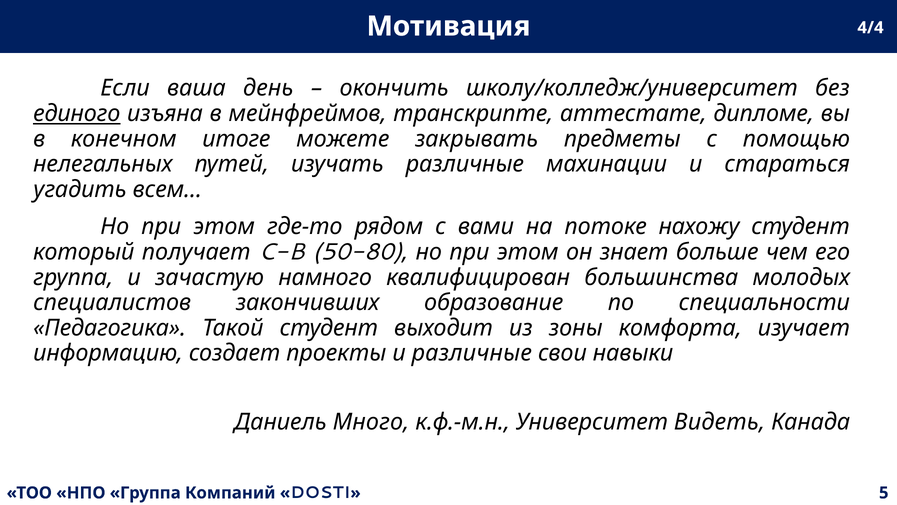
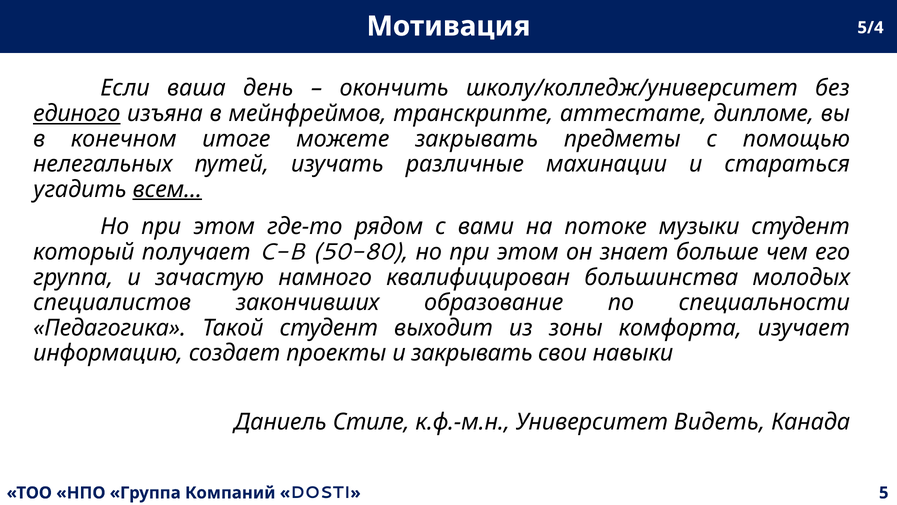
4/4: 4/4 -> 5/4 (871, 28)
всем… underline: none -> present (167, 189)
нахожу: нахожу -> музыки (699, 226)
и различные: различные -> закрывать (472, 353)
Много: Много -> Стиле (371, 422)
